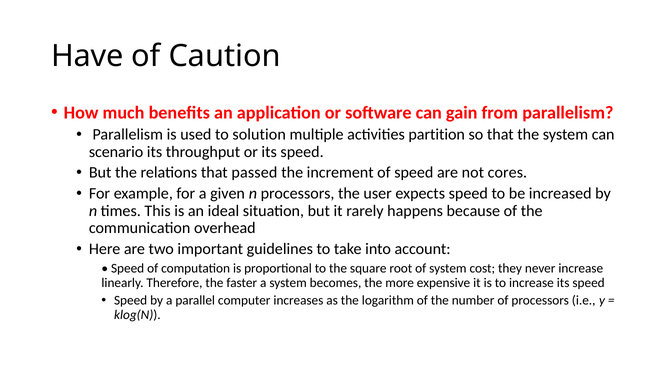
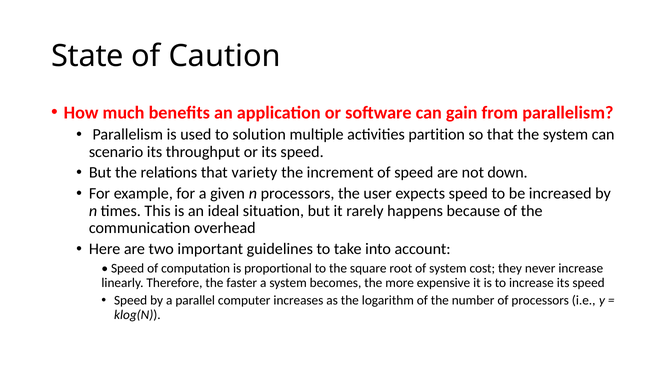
Have: Have -> State (87, 56)
passed: passed -> variety (254, 173)
cores: cores -> down (508, 173)
